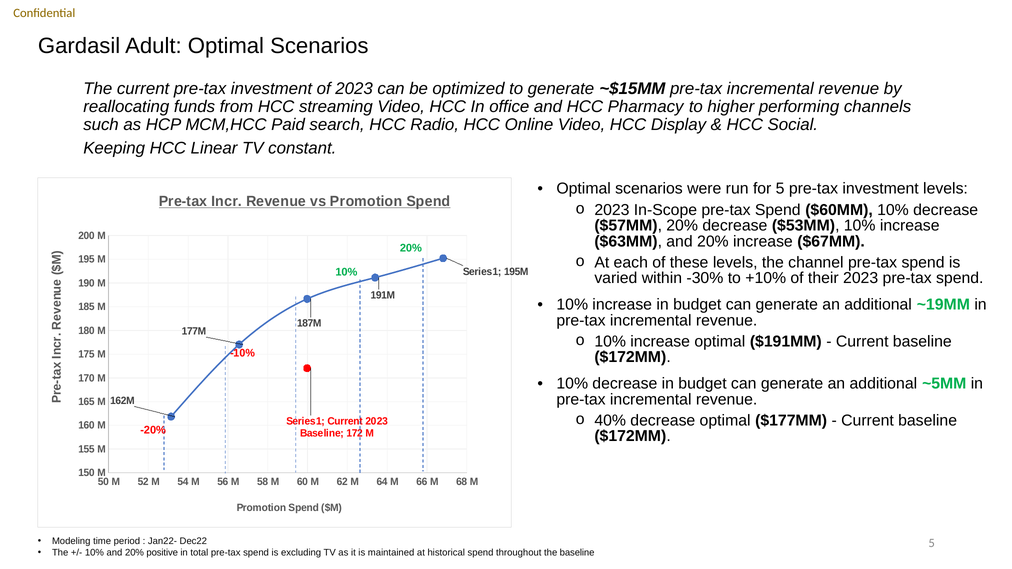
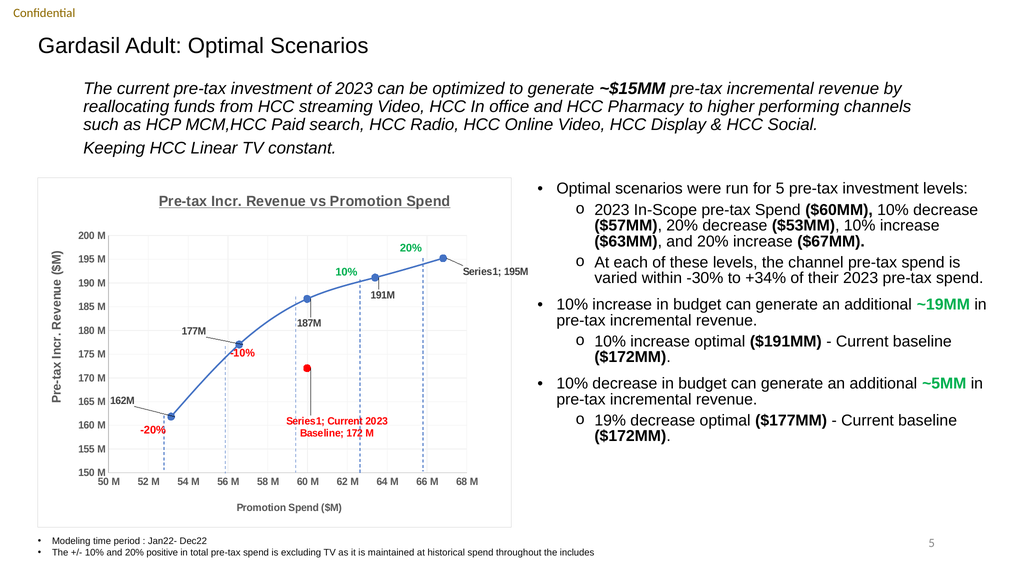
+10%: +10% -> +34% (766, 278)
40%: 40% -> 19% (610, 421)
the baseline: baseline -> includes (577, 553)
